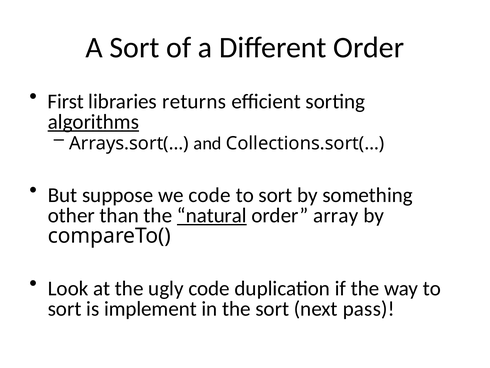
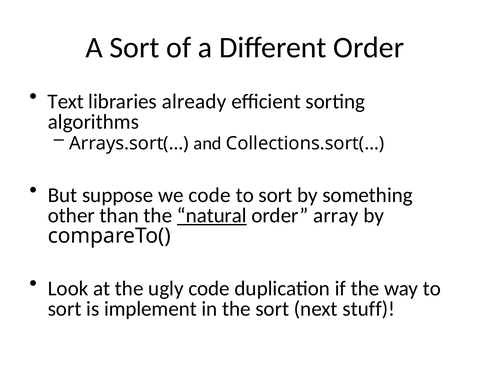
First: First -> Text (66, 101)
returns: returns -> already (194, 101)
algorithms underline: present -> none (93, 122)
pass: pass -> stuff (369, 308)
